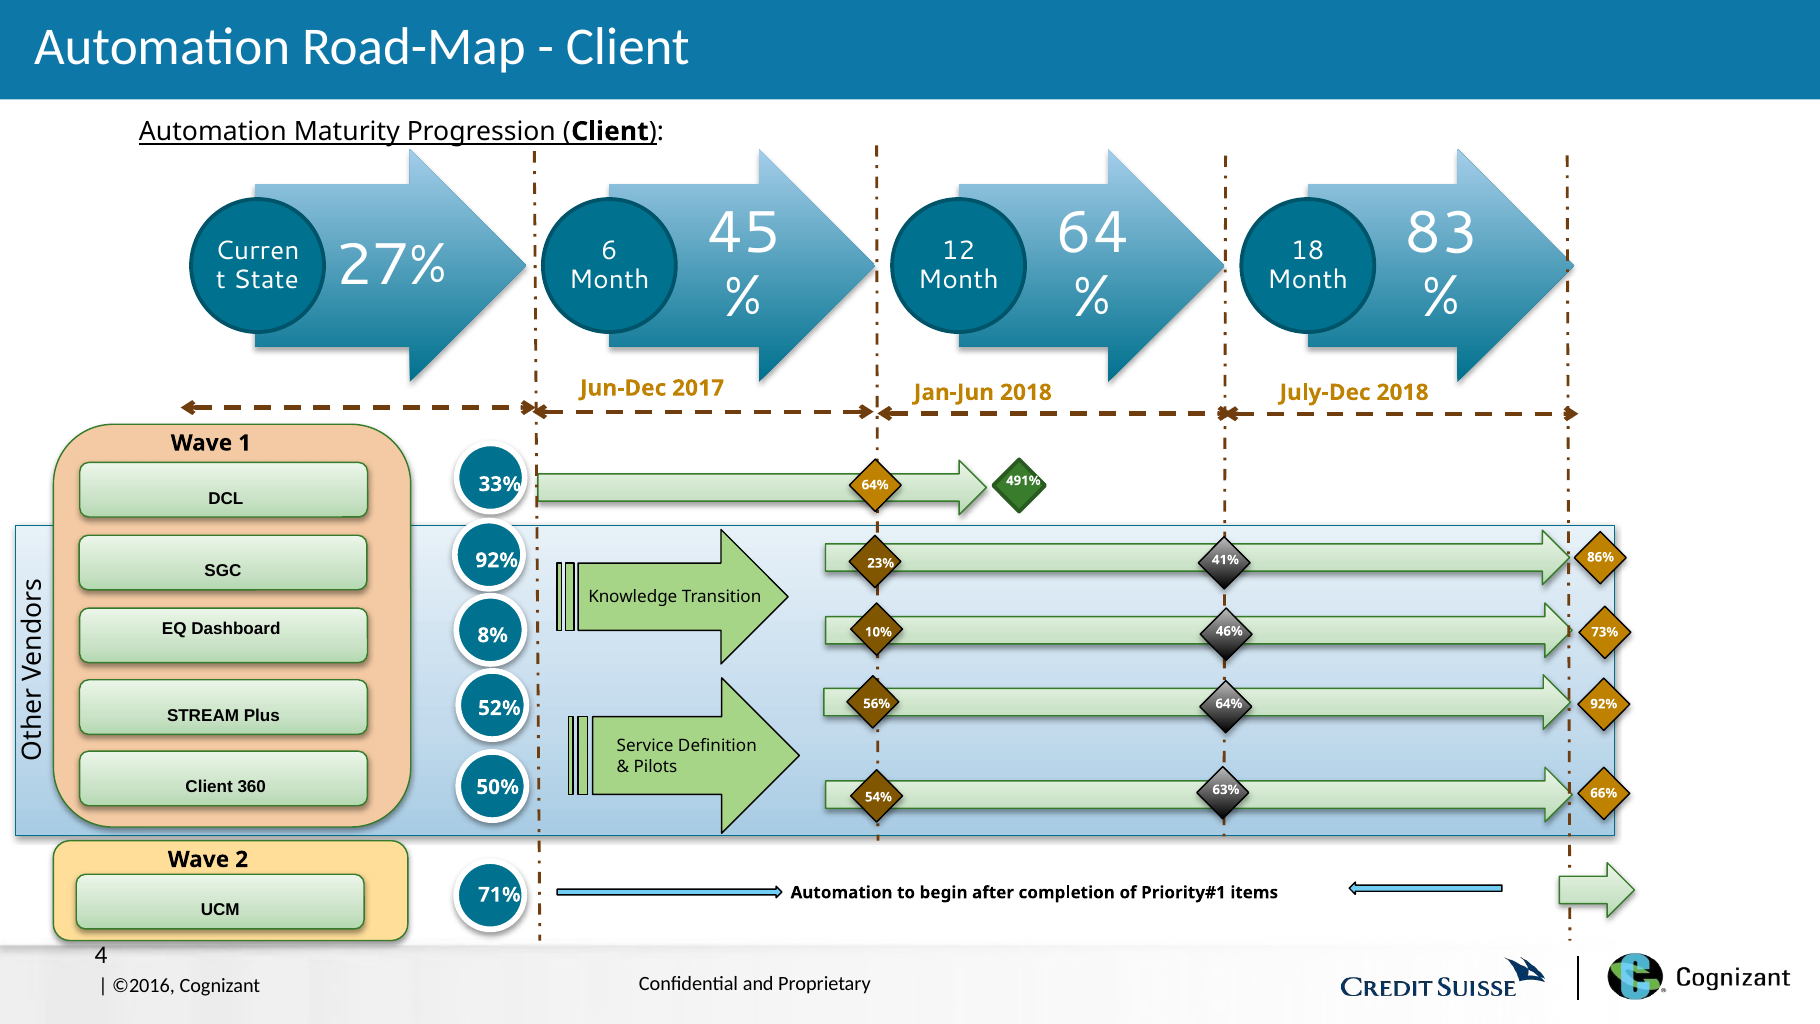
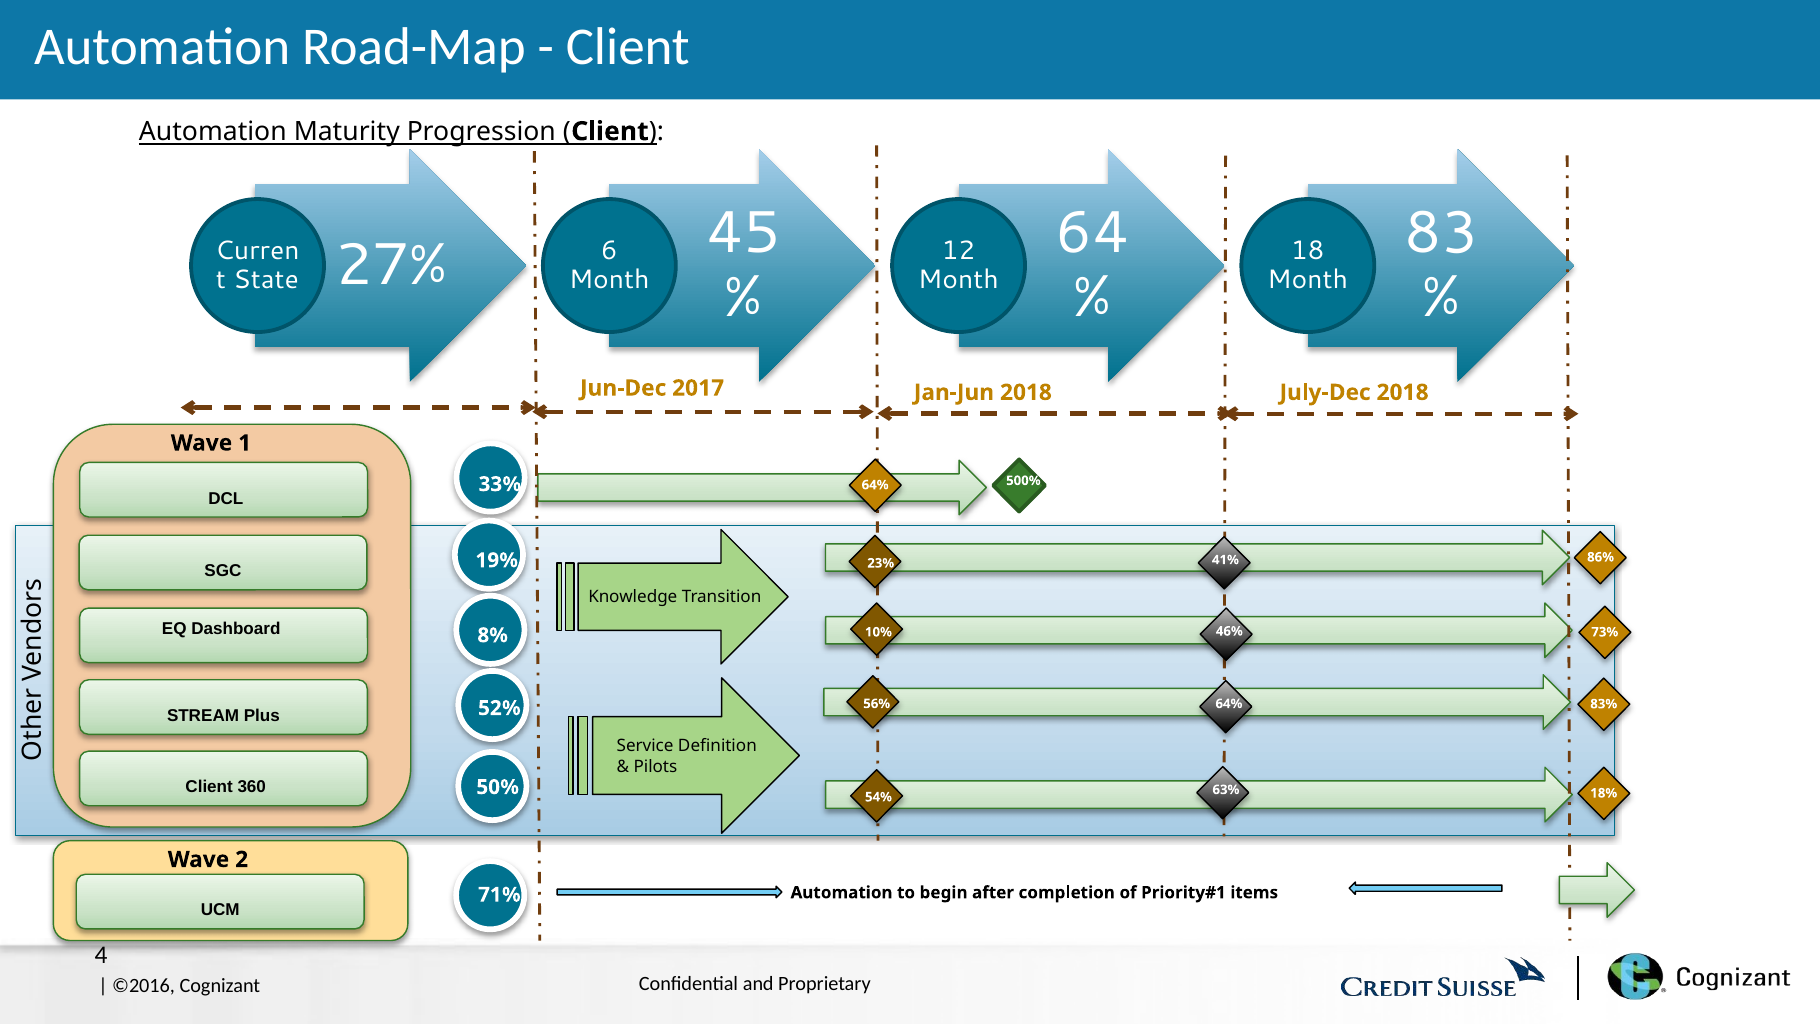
491%: 491% -> 500% (1023, 481)
92%: 92% -> 19% (497, 560)
92%: 92% -> 83% (1604, 704)
66%: 66% -> 18% (1604, 793)
